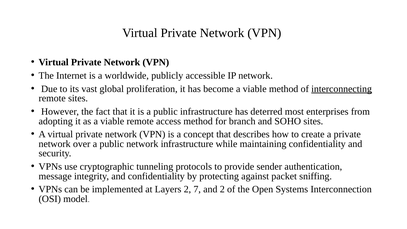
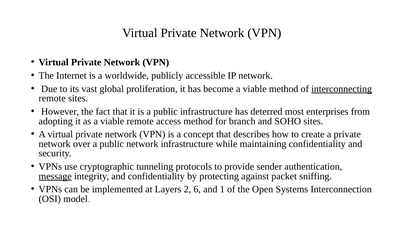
message underline: none -> present (55, 176)
7: 7 -> 6 (197, 189)
and 2: 2 -> 1 (222, 189)
